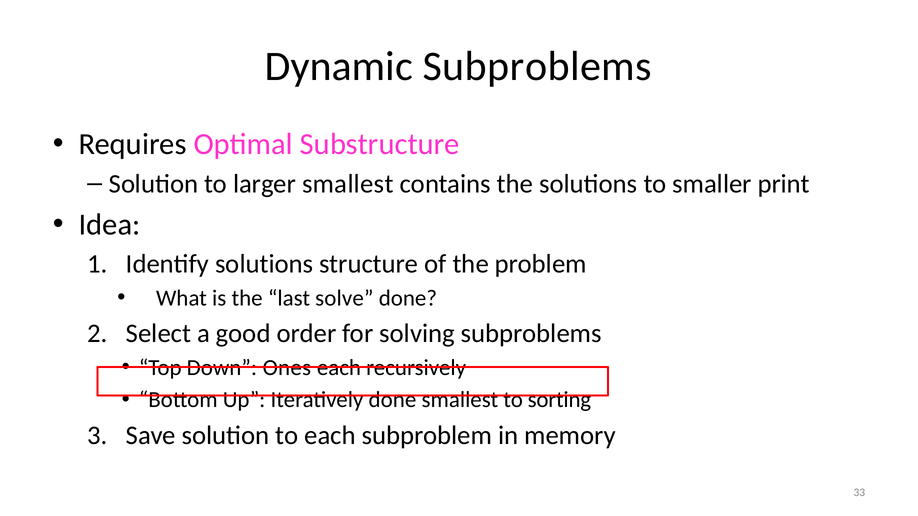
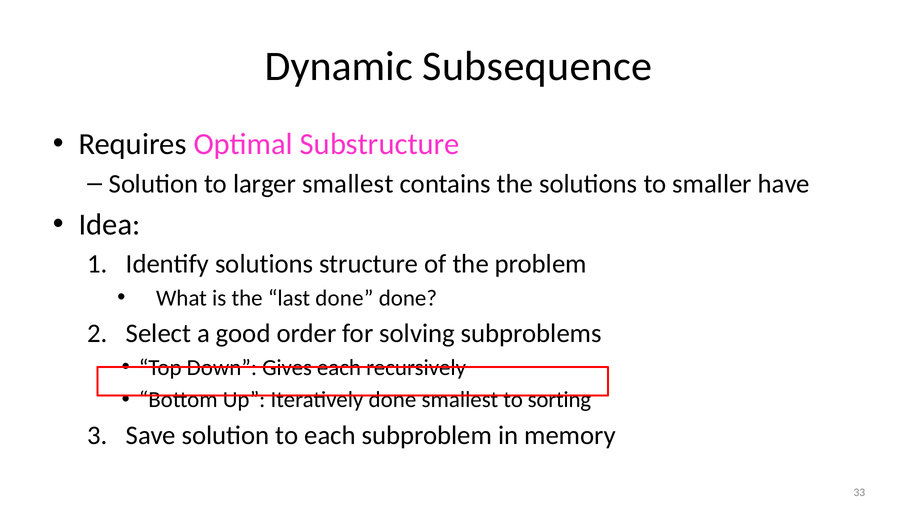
Dynamic Subproblems: Subproblems -> Subsequence (537, 67)
print: print -> have (784, 184)
last solve: solve -> done (344, 298)
Ones: Ones -> Gives (287, 368)
